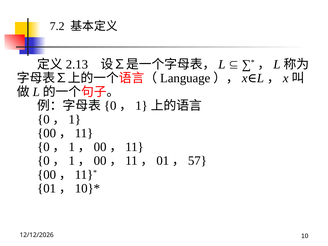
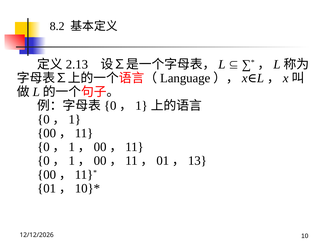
7.2: 7.2 -> 8.2 (57, 26)
57: 57 -> 13 (197, 161)
